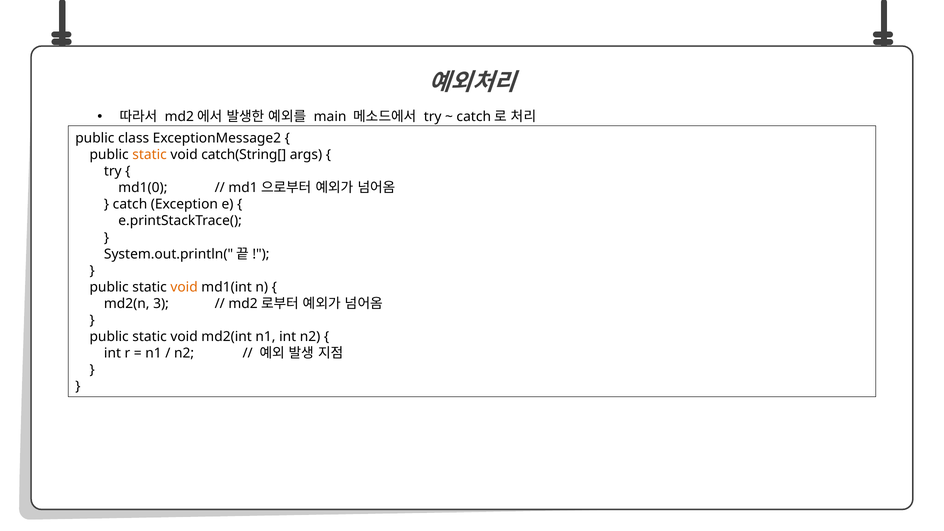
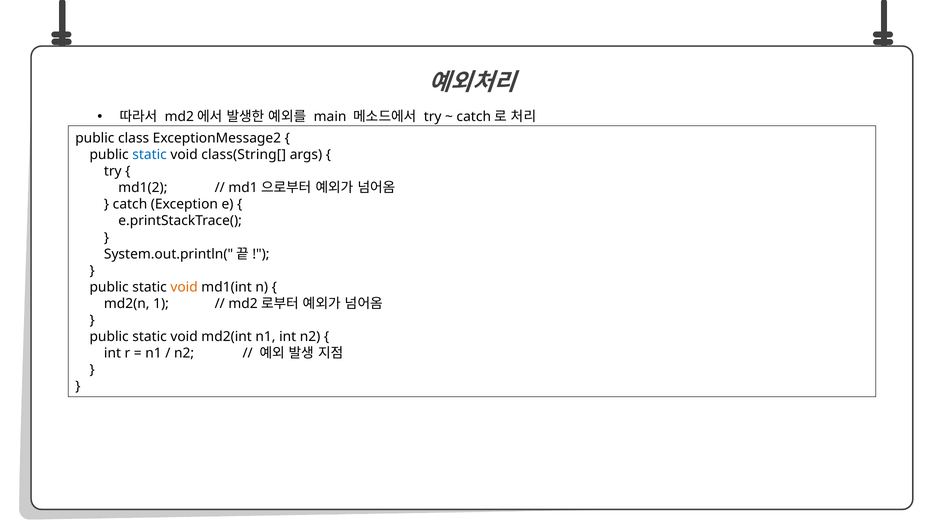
static colour: orange -> blue (150, 155)
catch(String[: catch(String[ -> class(String[ (244, 155)
md1(0: md1(0 -> md1(2 (143, 188)
3: 3 -> 1 (161, 304)
